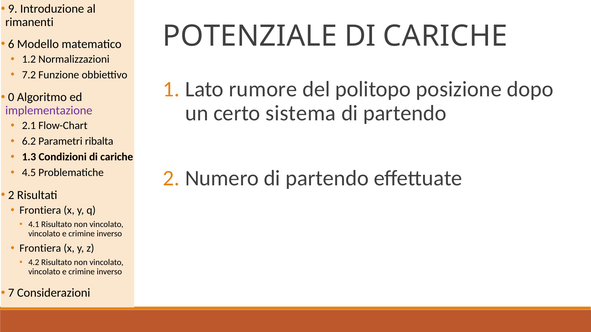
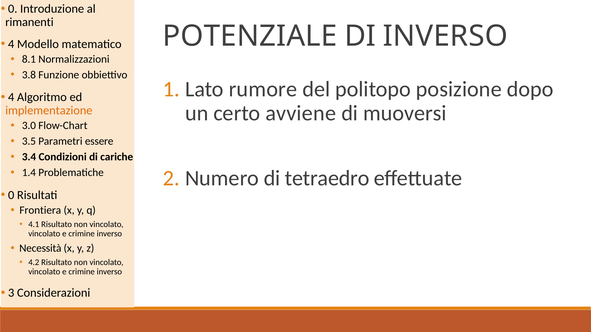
9: 9 -> 0 (13, 9)
CARICHE: CARICHE -> INVERSO (445, 36)
6: 6 -> 4 (11, 44)
1.2: 1.2 -> 8.1 (29, 59)
7.2: 7.2 -> 3.8 (29, 75)
0: 0 -> 4 (11, 97)
sistema: sistema -> avviene (301, 113)
partendo: partendo -> muoversi (405, 113)
implementazione colour: purple -> orange (49, 111)
2.1: 2.1 -> 3.0 (29, 126)
6.2: 6.2 -> 3.5 (29, 141)
ribalta: ribalta -> essere (99, 141)
1.3: 1.3 -> 3.4 (29, 157)
4.5: 4.5 -> 1.4 (29, 173)
partendo: partendo -> tetraedro (327, 179)
2: 2 -> 0 (11, 195)
Frontiera: Frontiera -> Necessità (40, 248)
7: 7 -> 3 (11, 293)
